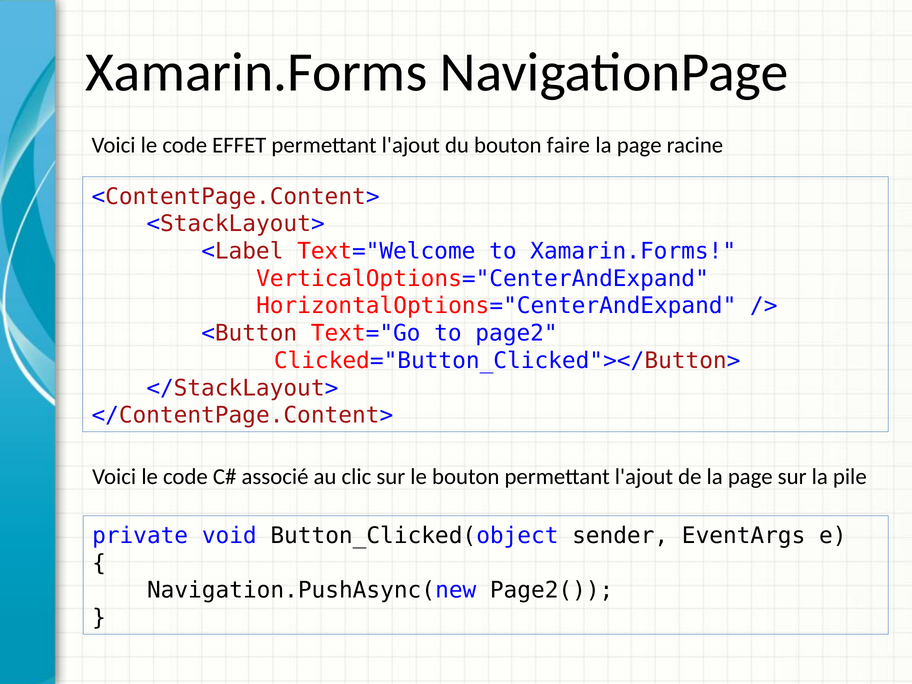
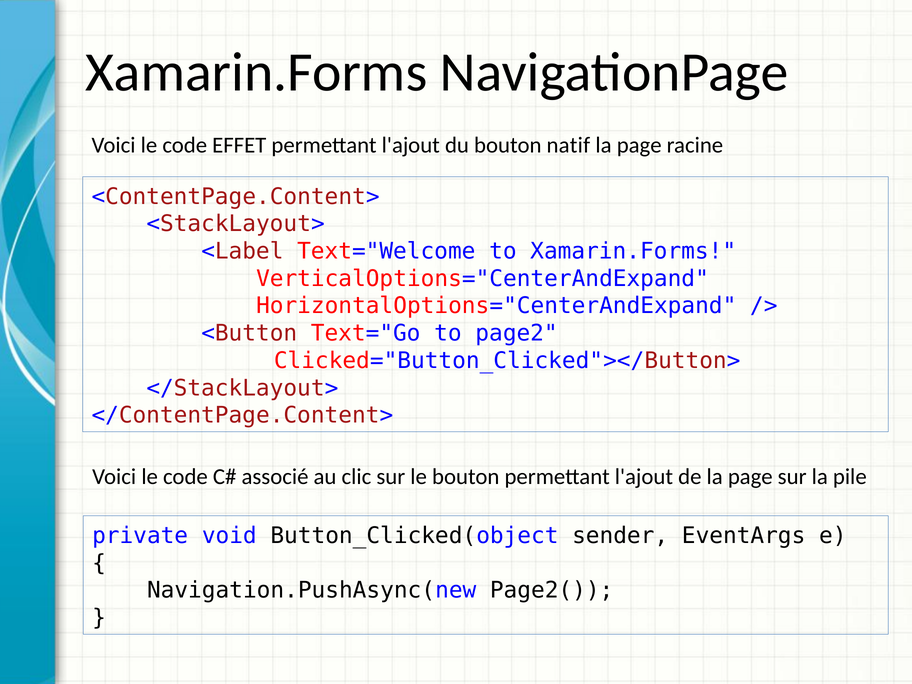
faire: faire -> natif (568, 145)
